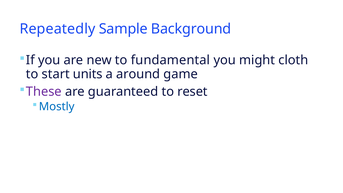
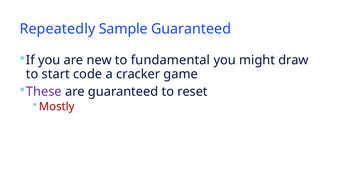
Sample Background: Background -> Guaranteed (191, 29)
cloth: cloth -> draw (293, 60)
units: units -> code (88, 74)
around: around -> cracker (138, 74)
Mostly colour: blue -> red (57, 106)
